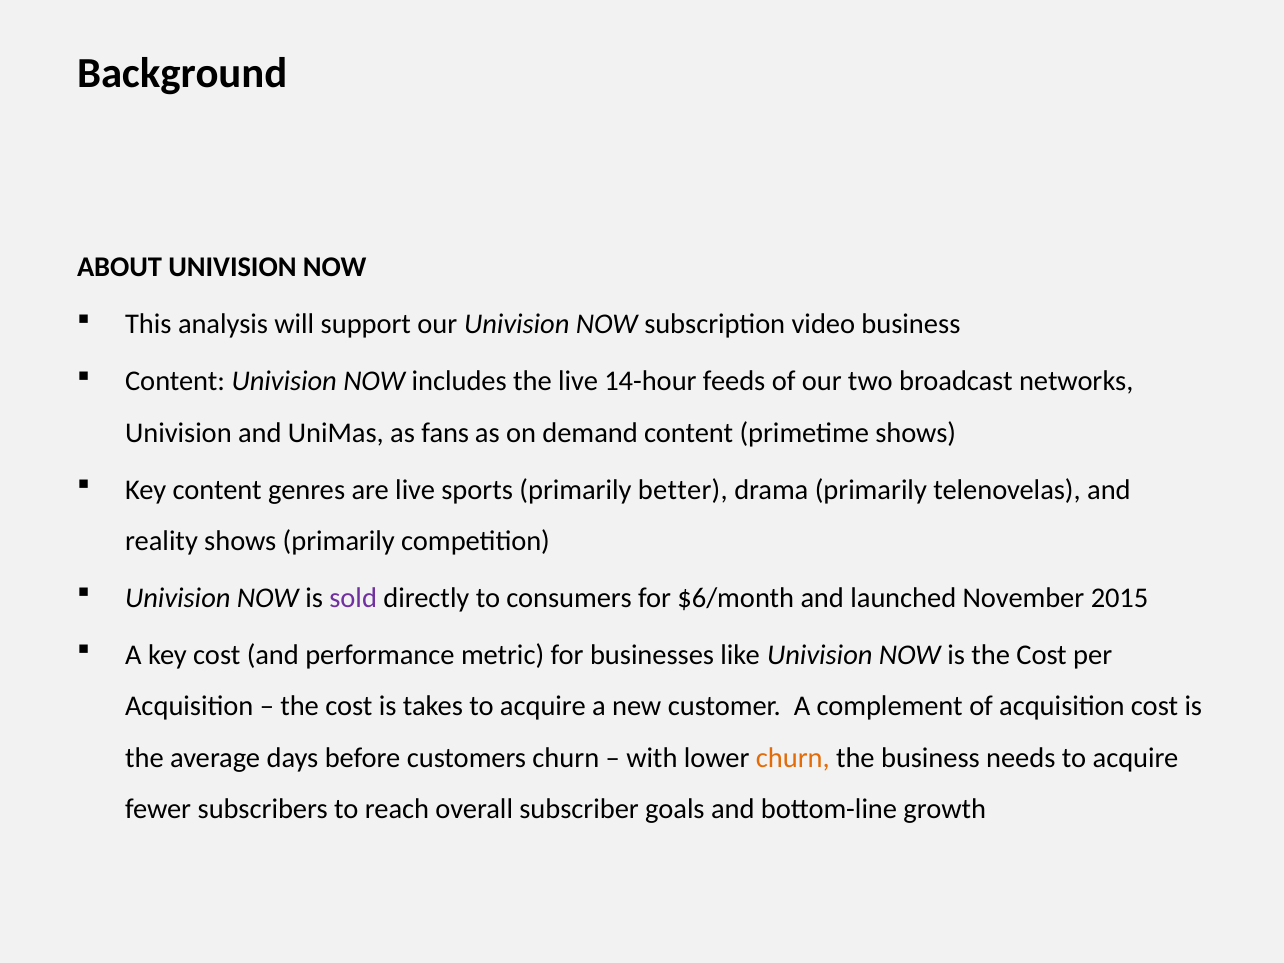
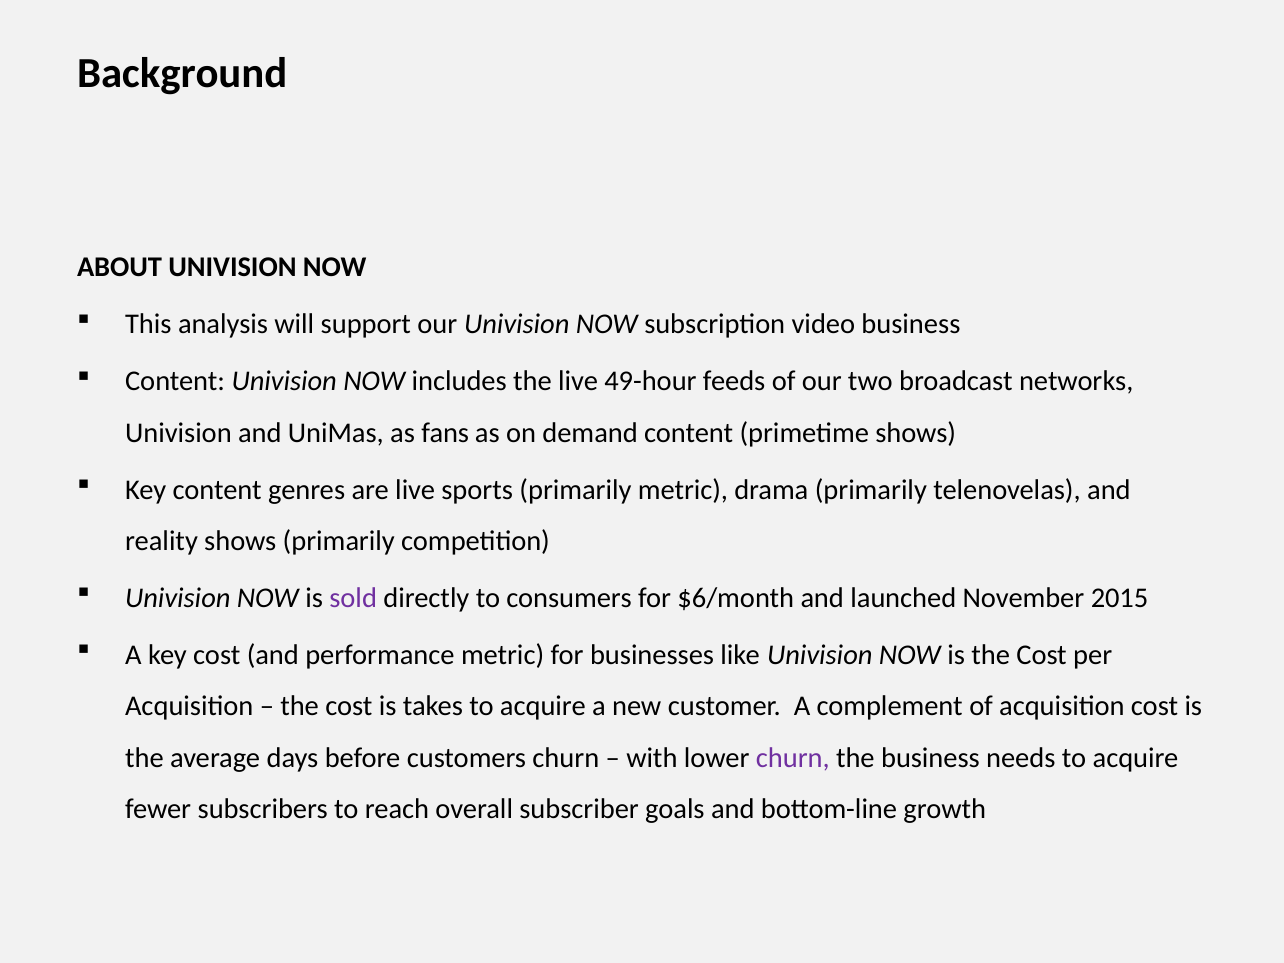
14-hour: 14-hour -> 49-hour (650, 381)
primarily better: better -> metric (683, 490)
churn colour: orange -> purple (793, 758)
